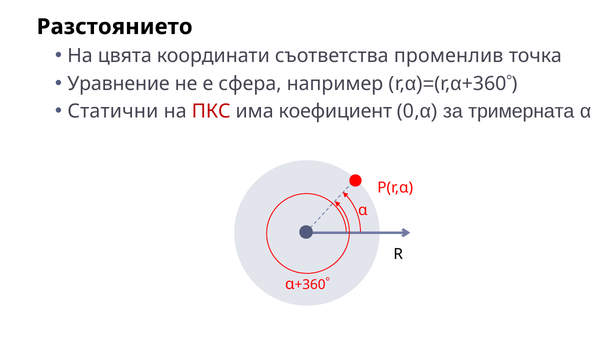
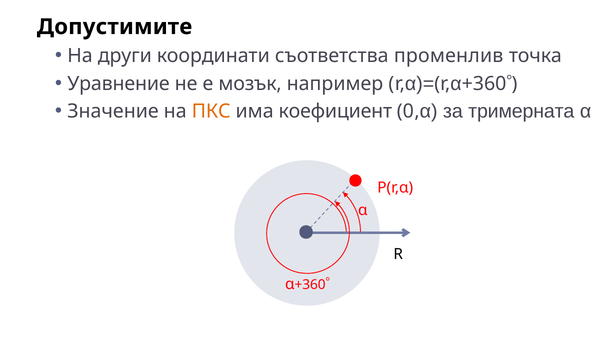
Разстоянието: Разстоянието -> Допустимите (115, 27)
цвята: цвята -> други (125, 56)
сфера: сфера -> мозък (250, 84)
Статични: Статични -> Значение (113, 111)
ПКС colour: red -> orange (211, 111)
